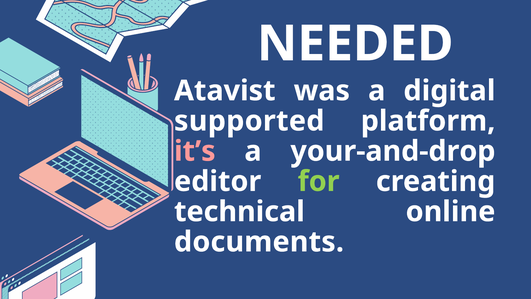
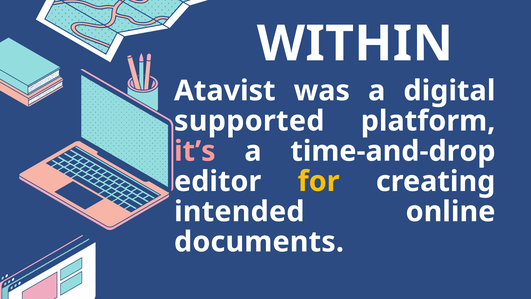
NEEDED: NEEDED -> WITHIN (355, 44)
your-and-drop: your-and-drop -> time-and-drop (393, 151)
for colour: light green -> yellow (319, 181)
technical: technical -> intended (239, 211)
